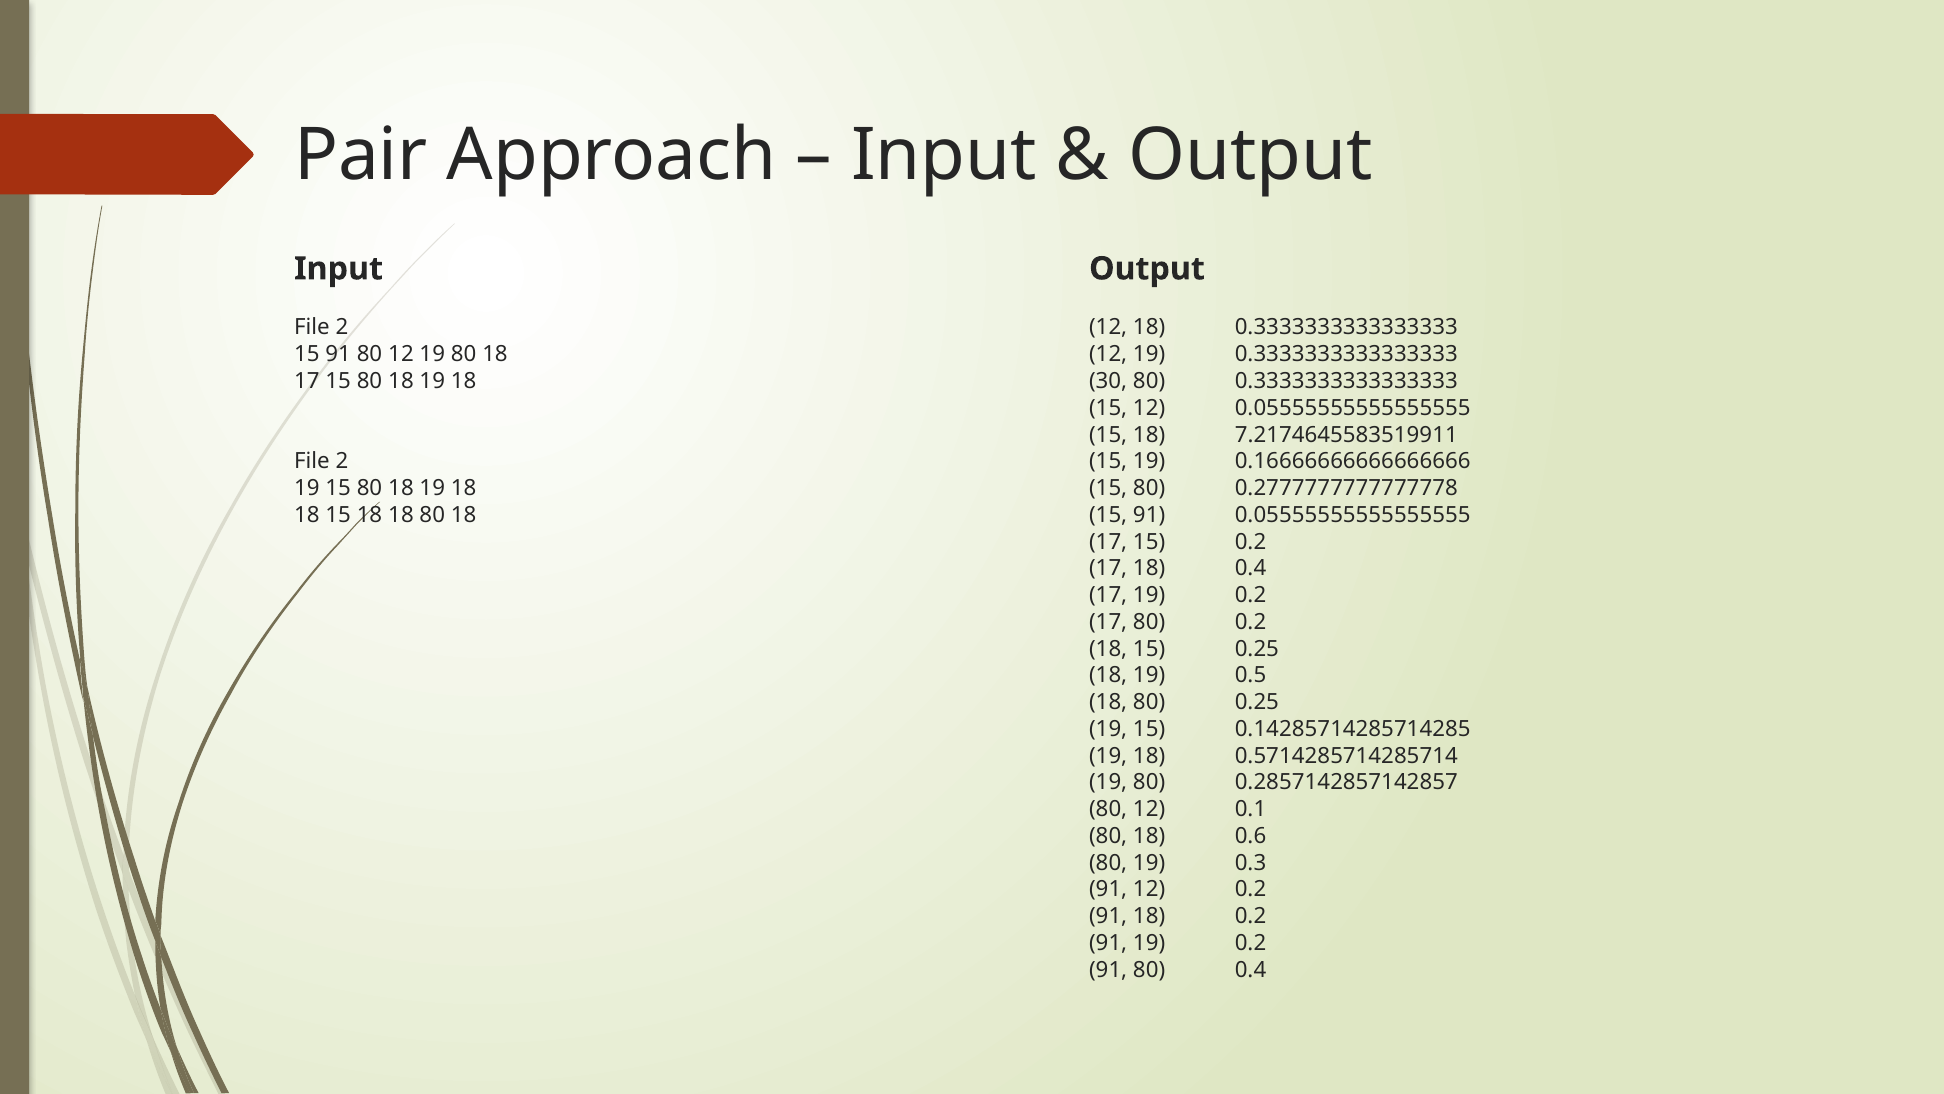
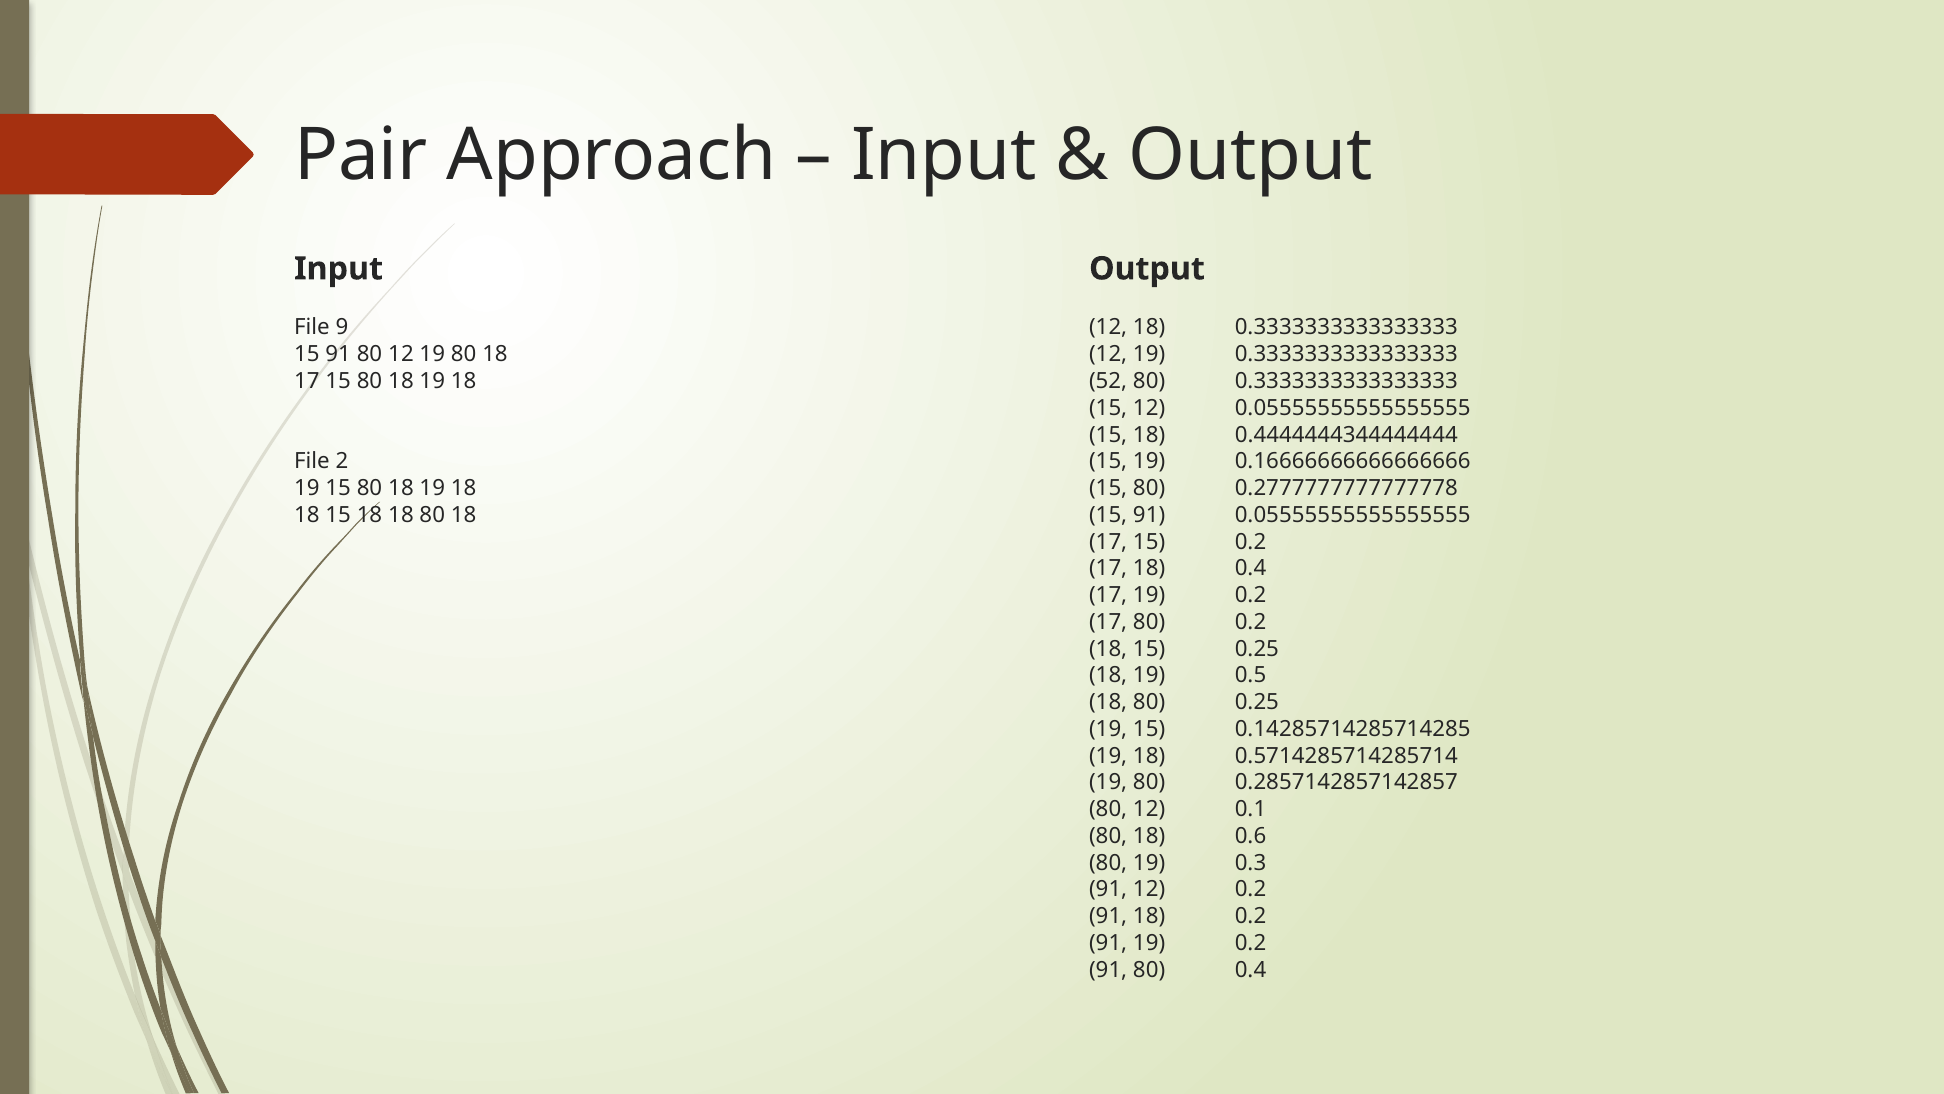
2: 2 -> 9 (342, 327)
30: 30 -> 52 (1108, 381)
7.2174645583519911: 7.2174645583519911 -> 0.4444444344444444 (1346, 434)
